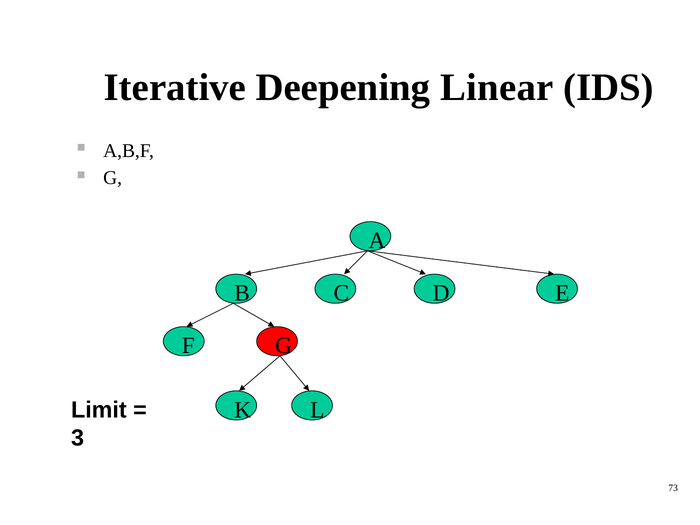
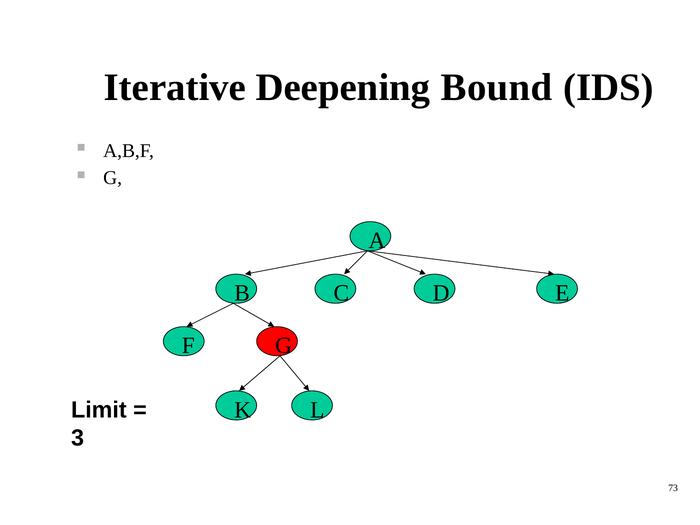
Linear: Linear -> Bound (497, 87)
